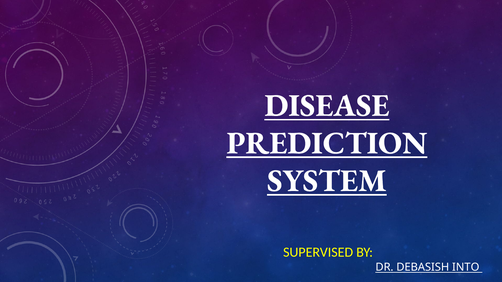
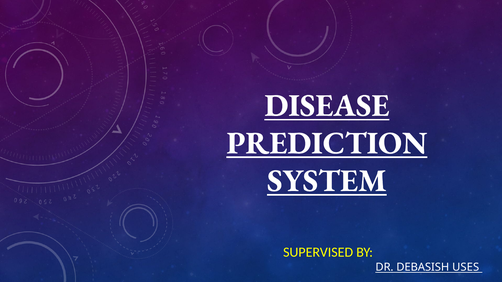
INTO: INTO -> USES (466, 268)
